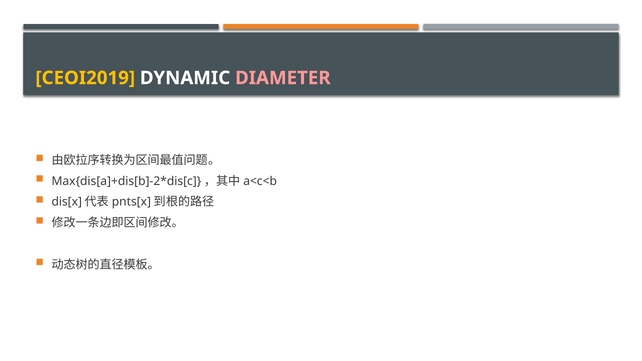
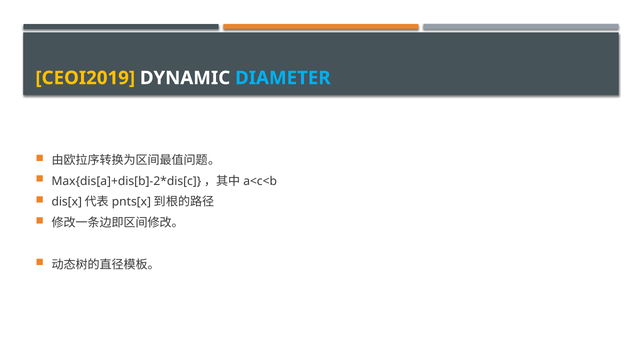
DIAMETER colour: pink -> light blue (283, 78)
